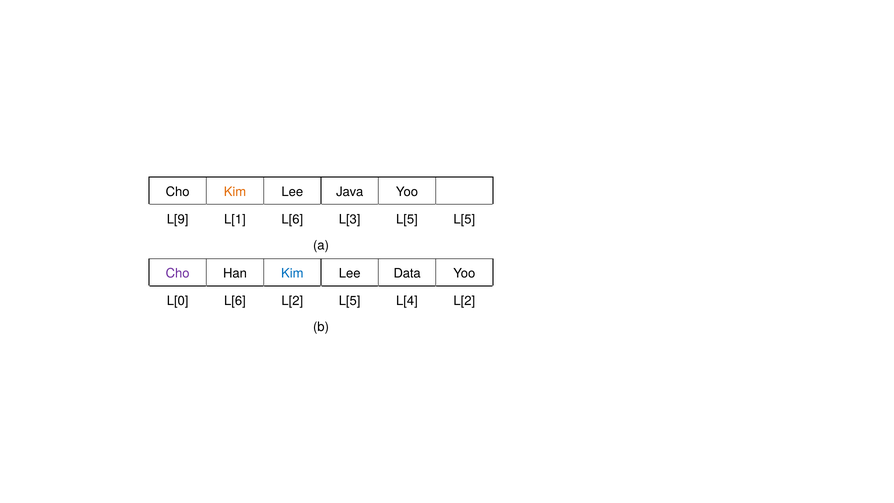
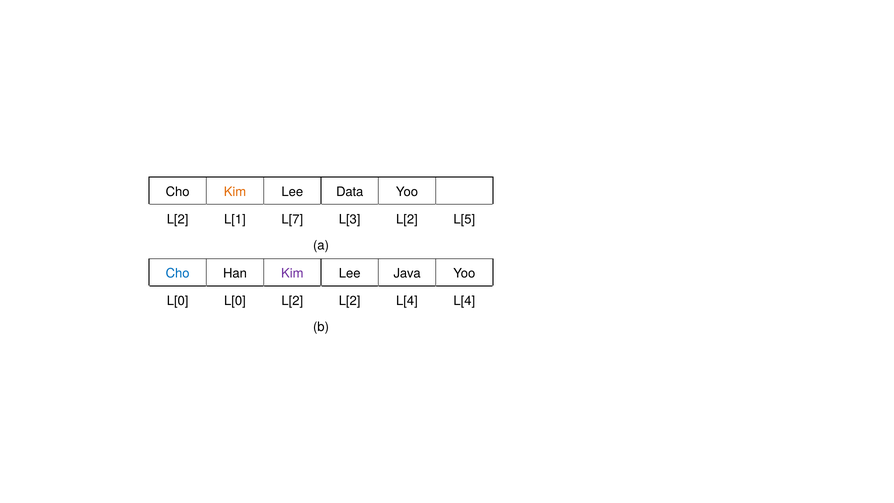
Java: Java -> Data (350, 192)
L[9: L[9 -> L[2 (178, 219)
L[1 L[6: L[6 -> L[7 (292, 219)
L[3 L[5: L[5 -> L[2 (407, 219)
Cho colour: purple -> blue (178, 274)
Kim colour: blue -> purple (292, 274)
Data: Data -> Java (407, 274)
L[0 L[6: L[6 -> L[0 (235, 301)
L[2 L[5: L[5 -> L[2 (350, 301)
L[4 L[2: L[2 -> L[4 (464, 301)
